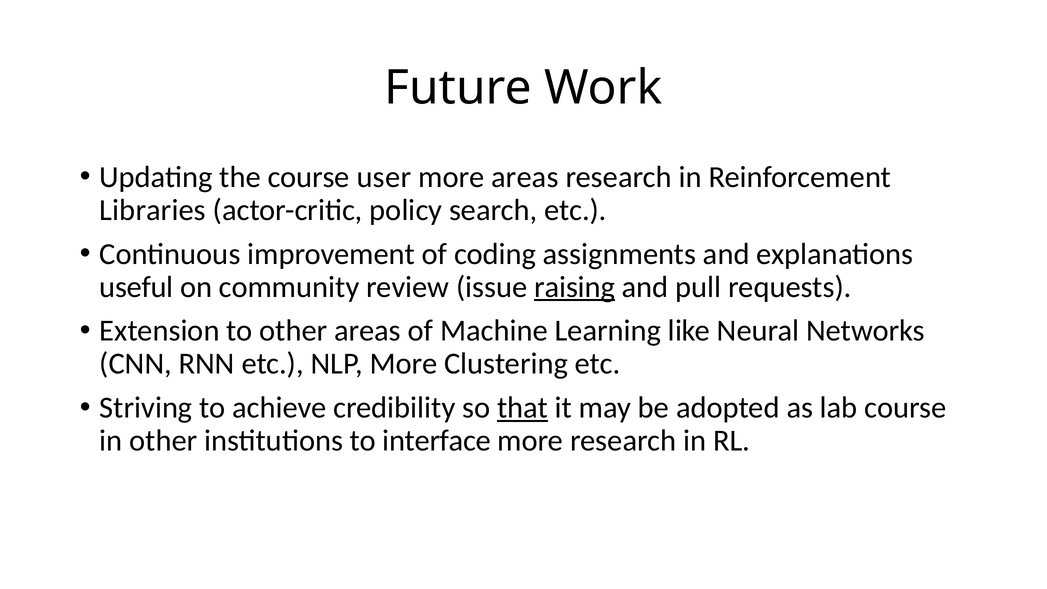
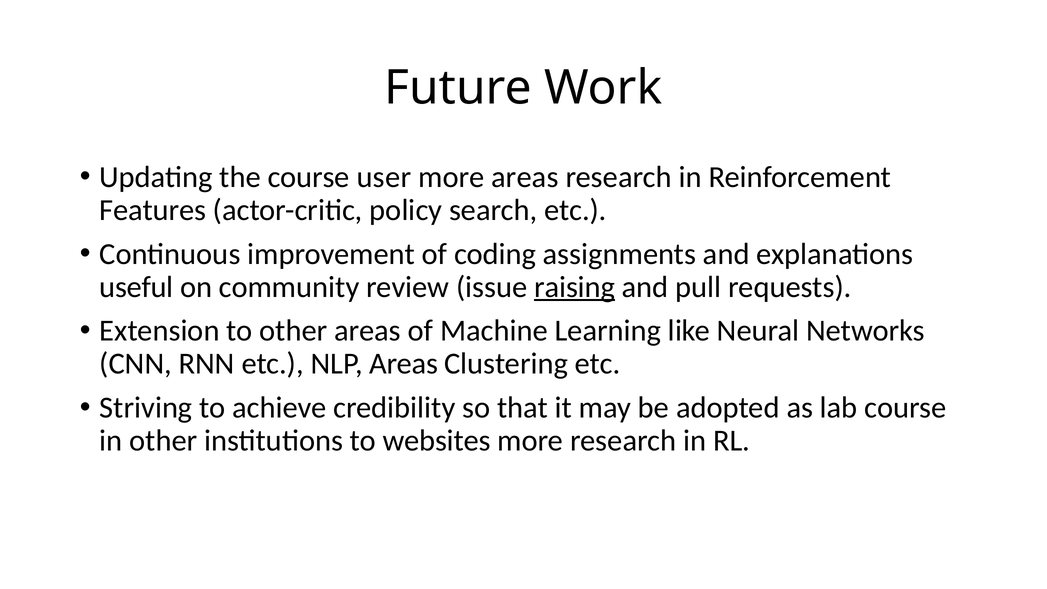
Libraries: Libraries -> Features (153, 210)
NLP More: More -> Areas (404, 364)
that underline: present -> none (523, 408)
interface: interface -> websites (437, 441)
